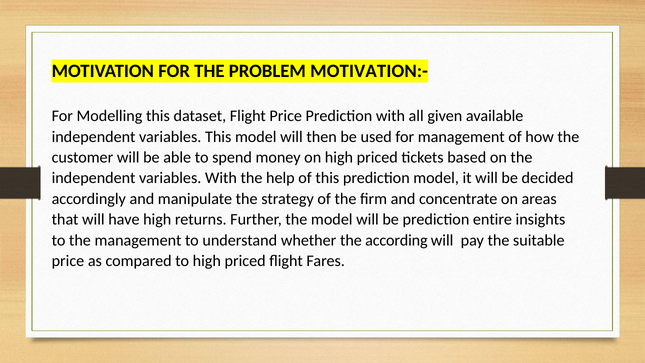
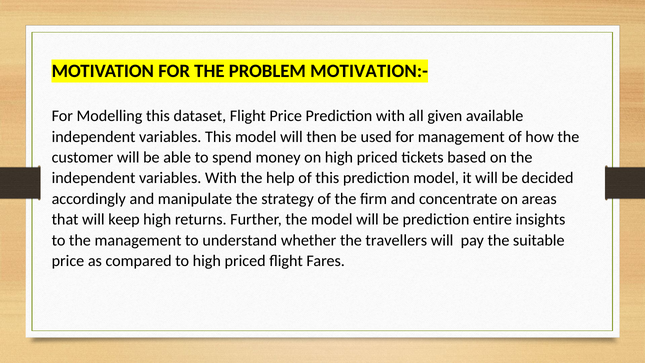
have: have -> keep (124, 219)
according: according -> travellers (396, 240)
